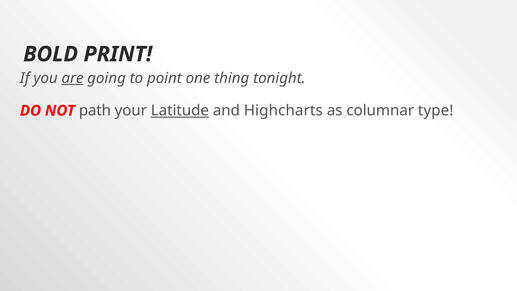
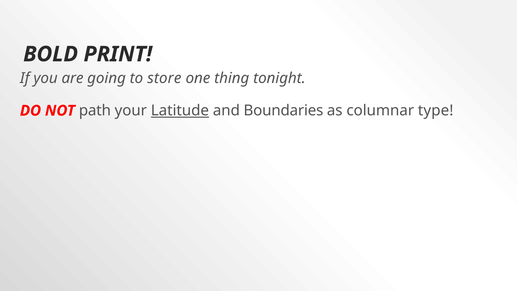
are underline: present -> none (73, 78)
point: point -> store (164, 78)
Highcharts: Highcharts -> Boundaries (283, 111)
